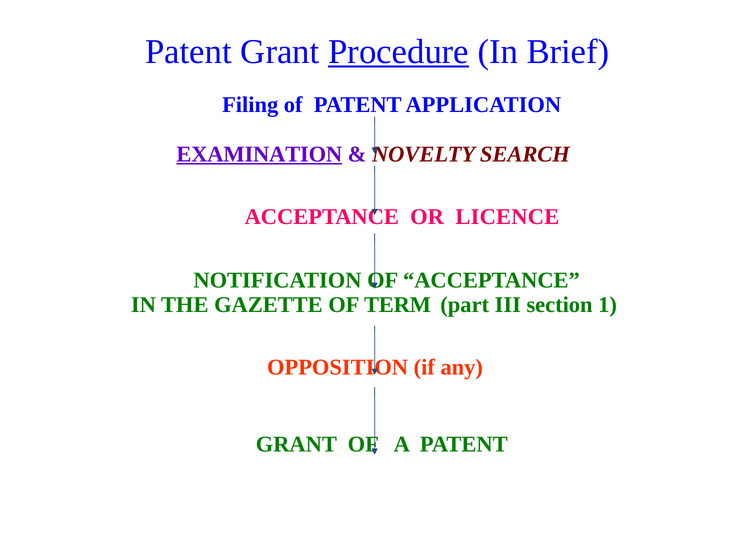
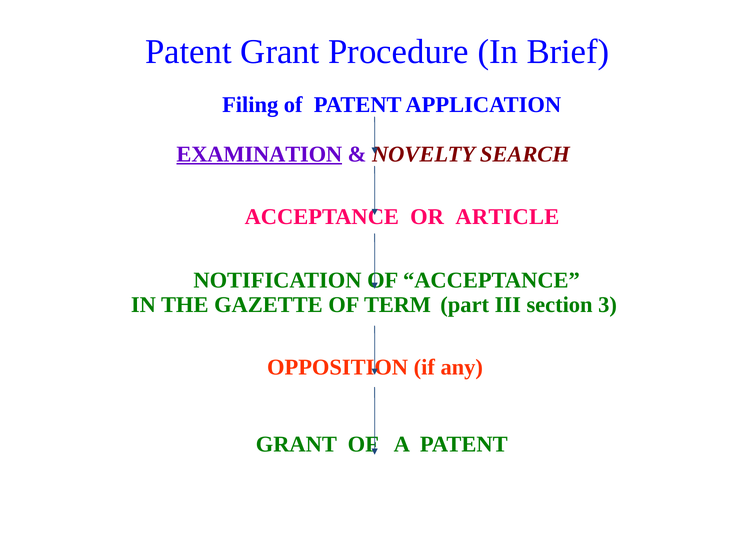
Procedure underline: present -> none (399, 52)
LICENCE: LICENCE -> ARTICLE (507, 217)
1: 1 -> 3 (608, 305)
